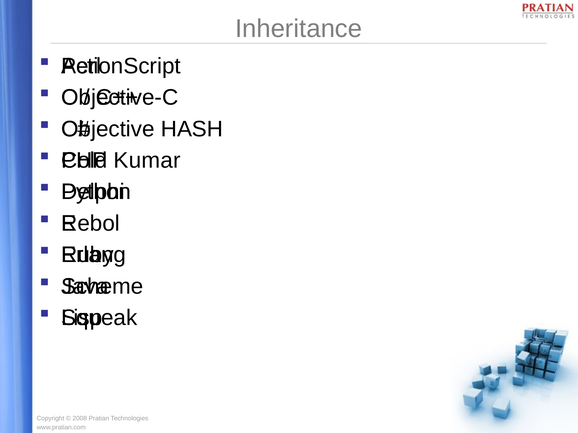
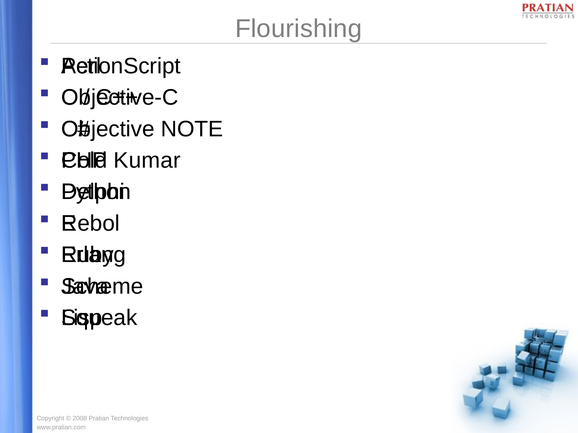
Inheritance: Inheritance -> Flourishing (298, 29)
HASH: HASH -> NOTE (192, 129)
